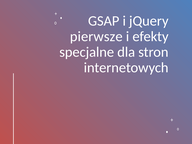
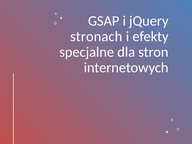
pierwsze: pierwsze -> stronach (96, 36)
